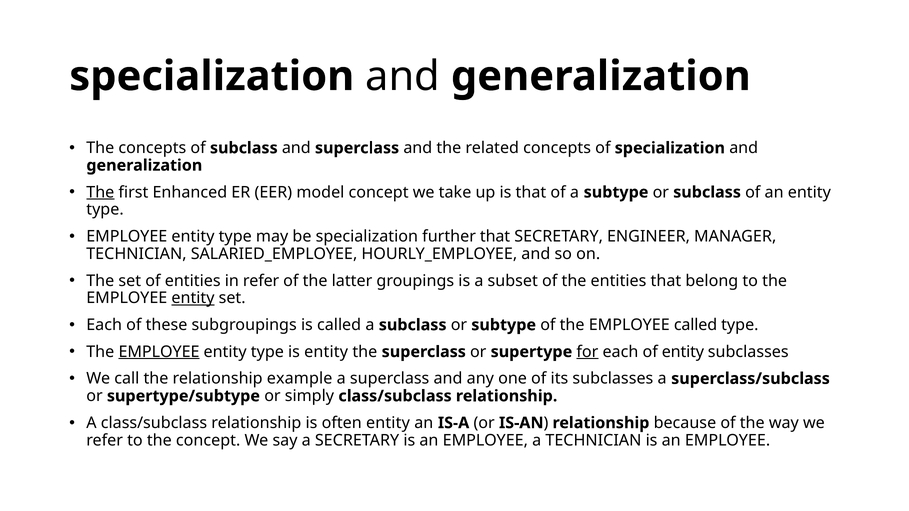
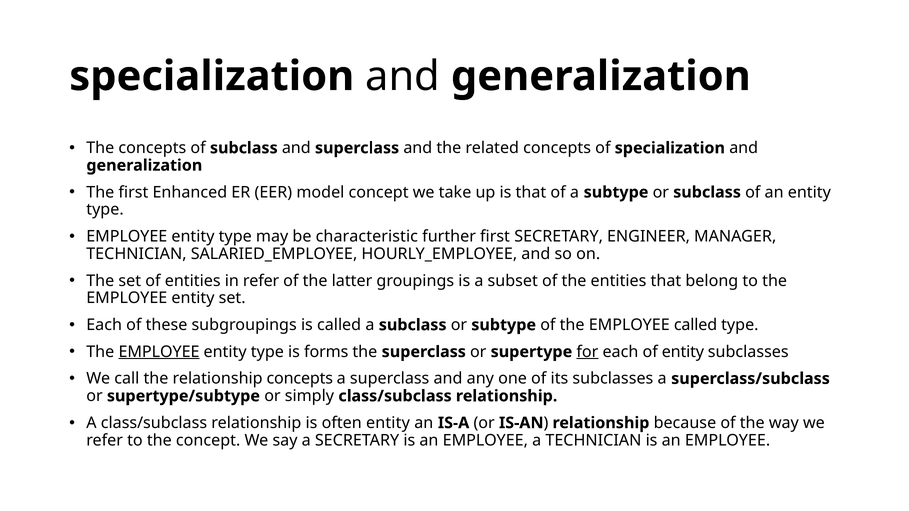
The underline: present -> none (100, 192)
be specialization: specialization -> characteristic (367, 237)
further that: that -> first (495, 237)
entity underline: present -> none (193, 298)
is entity: entity -> forms (326, 352)
relationship example: example -> concepts (300, 379)
